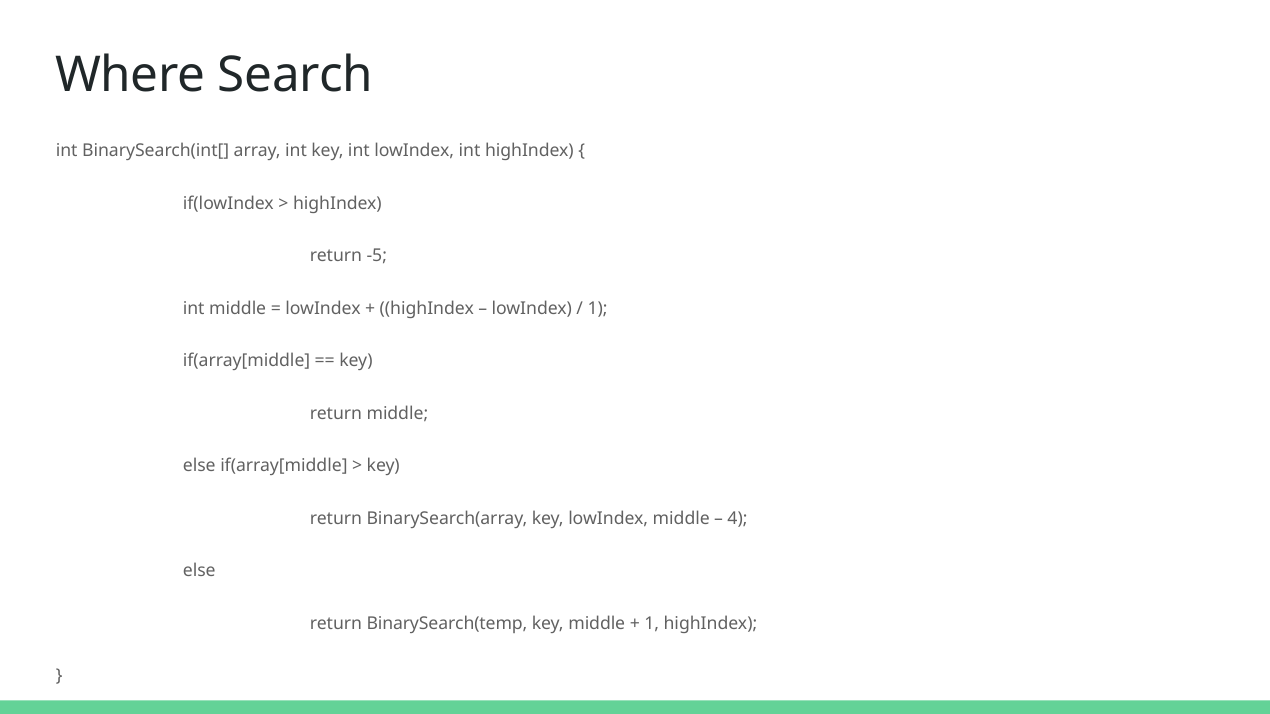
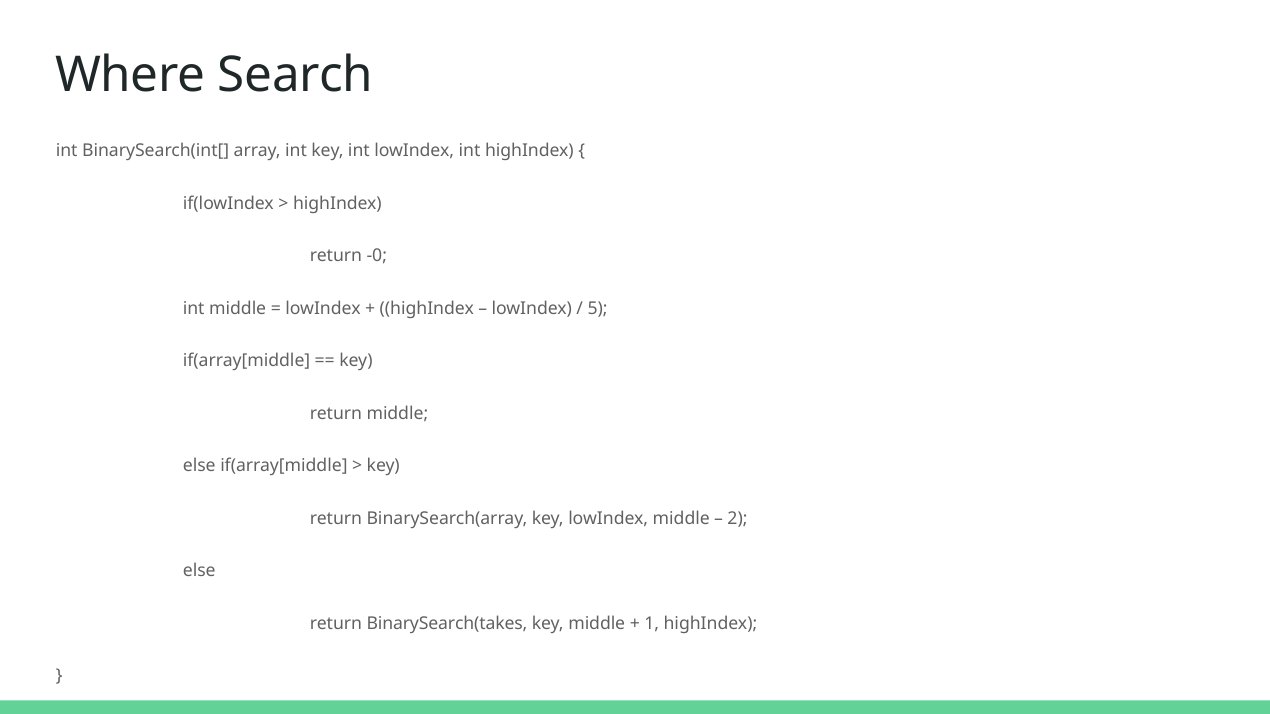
-5: -5 -> -0 (377, 256)
1: 1 -> 5 (598, 308)
4: 4 -> 2 (738, 519)
BinarySearch(temp: BinarySearch(temp -> BinarySearch(takes (447, 624)
